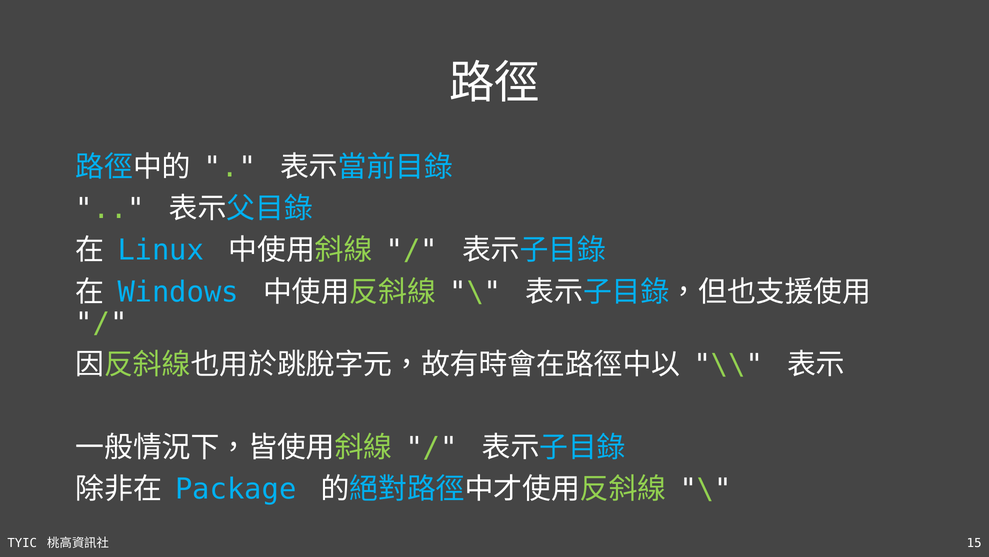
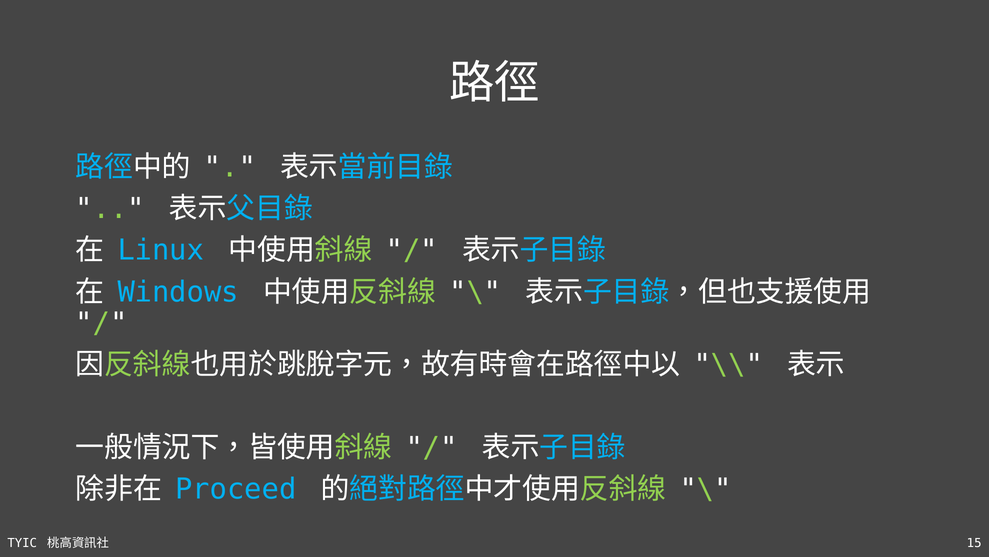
Package: Package -> Proceed (236, 489)
